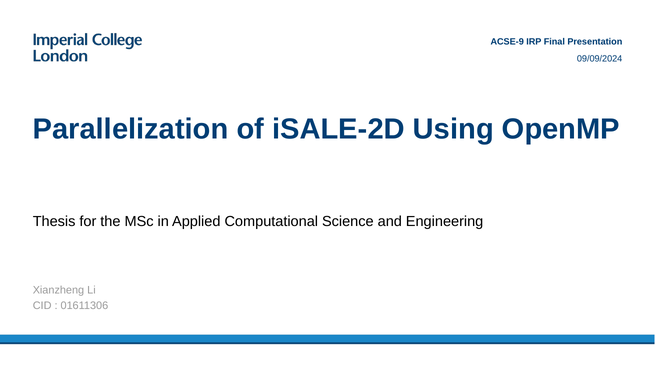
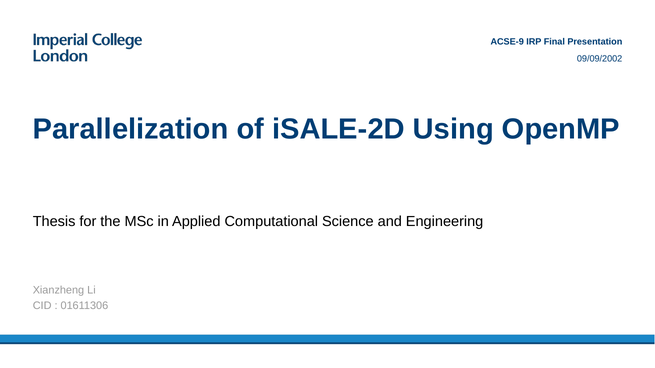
09/09/2024: 09/09/2024 -> 09/09/2002 (600, 59)
